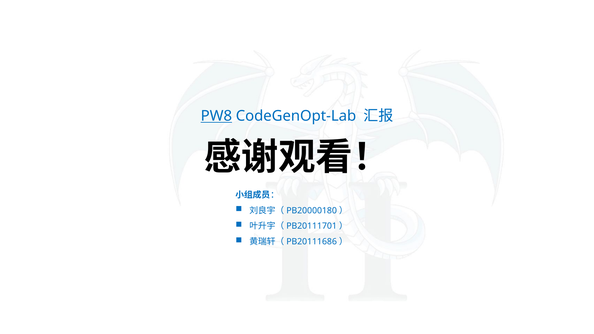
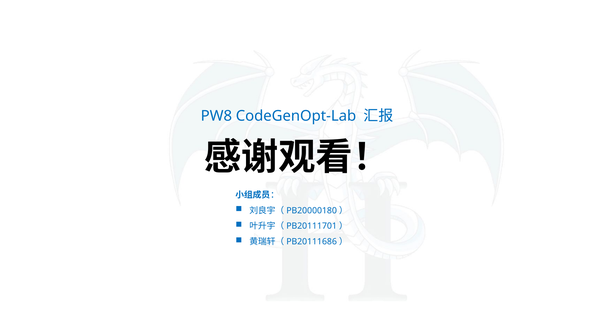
PW8 underline: present -> none (216, 116)
